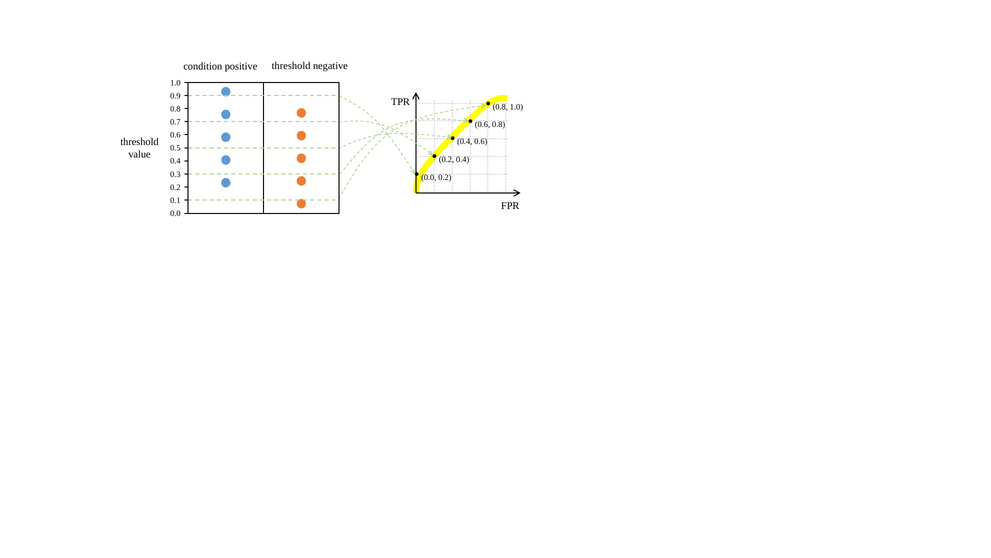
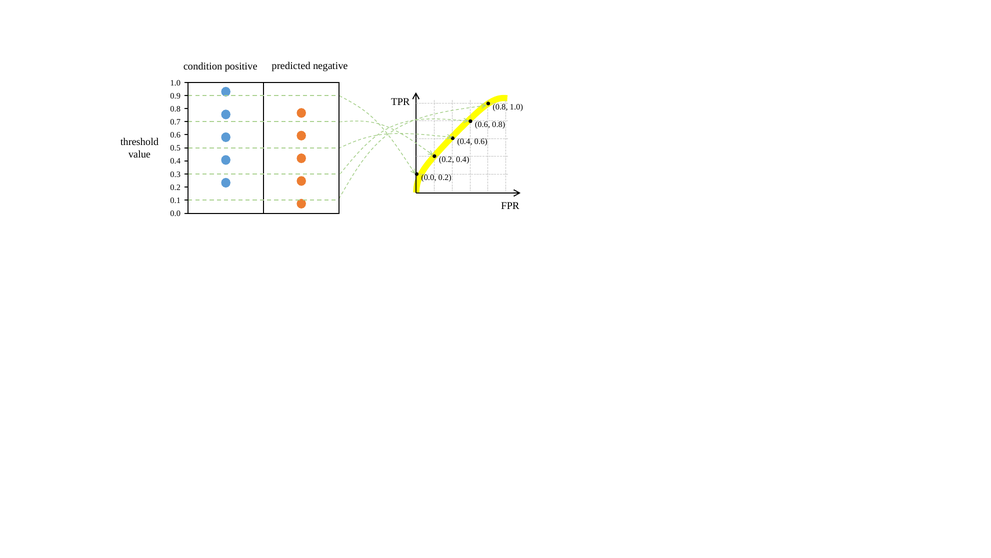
positive threshold: threshold -> predicted (291, 66)
